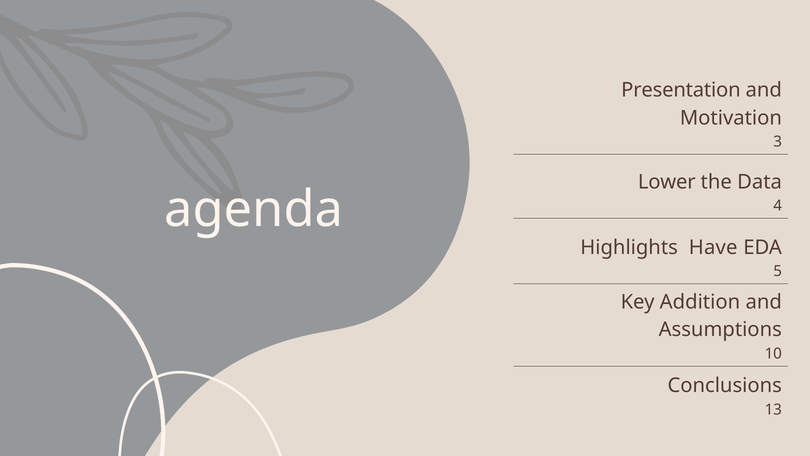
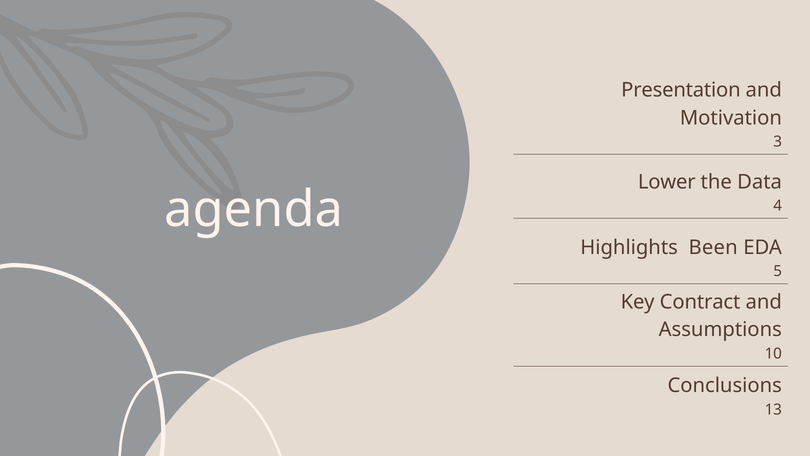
Have: Have -> Been (713, 247)
Addition: Addition -> Contract (700, 302)
